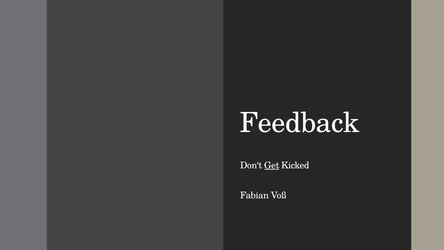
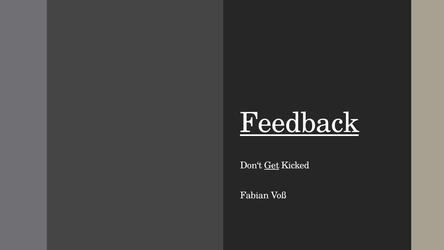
Feedback underline: none -> present (300, 123)
